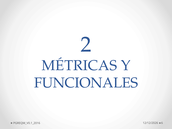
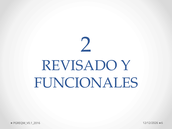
MÉTRICAS: MÉTRICAS -> REVISADO (79, 66)
